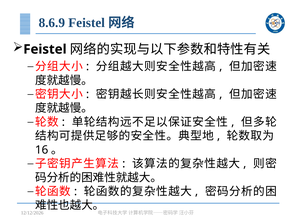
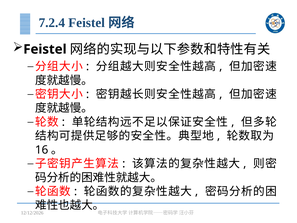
8.6.9: 8.6.9 -> 7.2.4 (52, 23)
